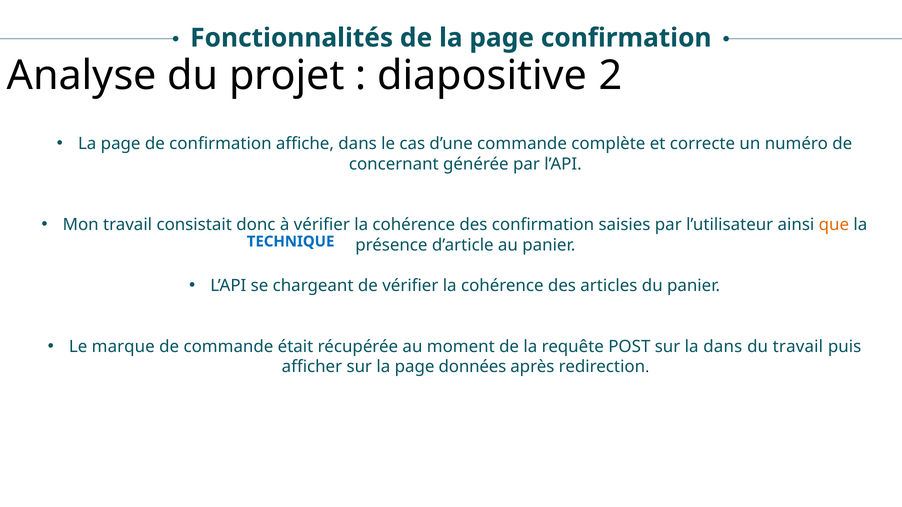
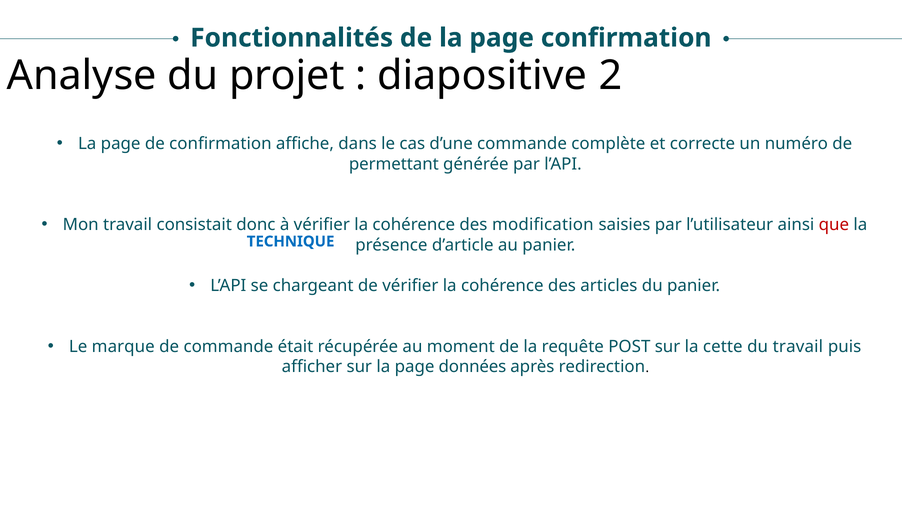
concernant: concernant -> permettant (394, 164)
confirmation: confirmation -> modification (543, 225)
que colour: orange -> red (834, 225)
la dans: dans -> cette (723, 347)
